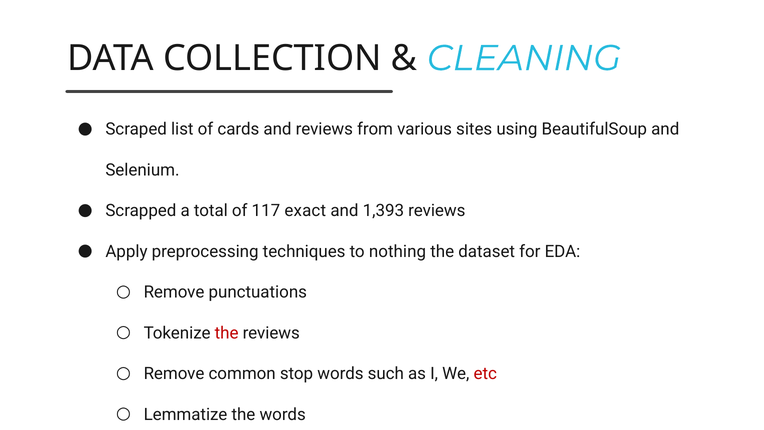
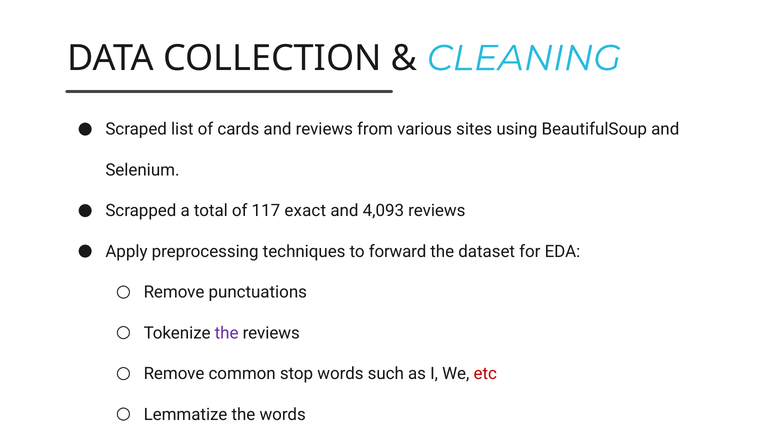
1,393: 1,393 -> 4,093 (383, 211)
nothing: nothing -> forward (398, 251)
the colour: red -> purple (227, 333)
